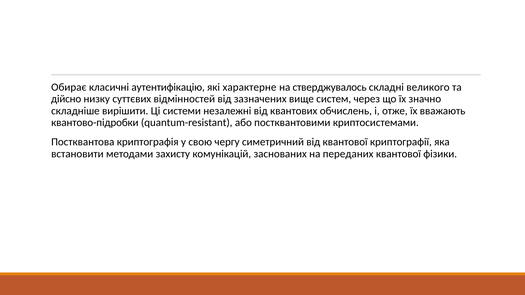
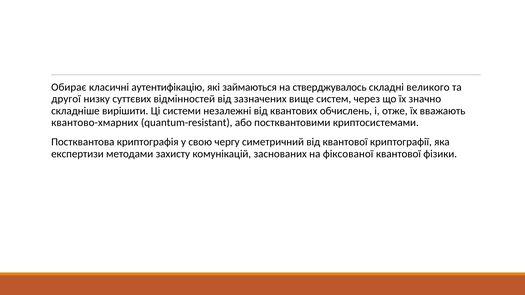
характерне: характерне -> займаються (250, 87)
дійсно: дійсно -> другої (66, 99)
квантово-підробки: квантово-підробки -> квантово-хмарних (95, 123)
встановити: встановити -> експертизи (77, 154)
переданих: переданих -> фіксованої (348, 154)
